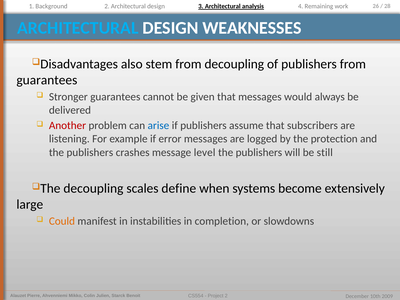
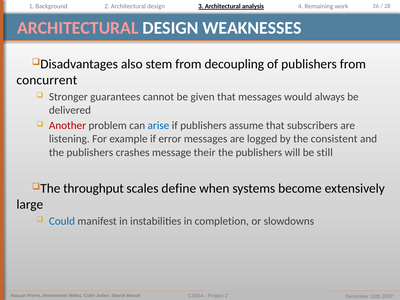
ARCHITECTURAL colour: light blue -> pink (78, 28)
guarantees: guarantees -> concurrent (47, 80)
protection: protection -> consistent (334, 139)
level: level -> their (205, 152)
decoupling: decoupling -> throughput (93, 188)
Could colour: orange -> blue (62, 221)
